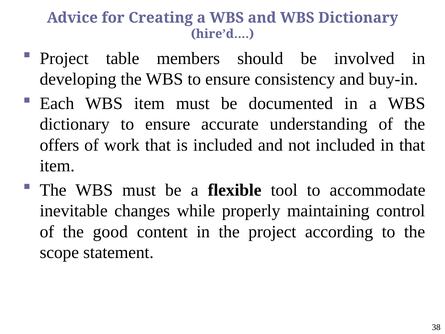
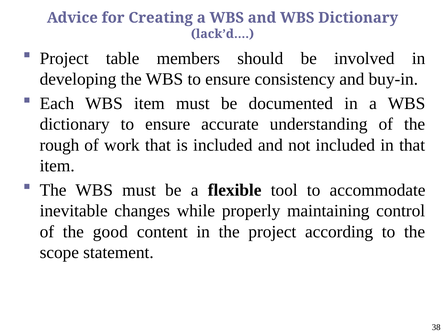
hire’d…: hire’d… -> lack’d… (222, 34)
offers: offers -> rough (59, 145)
